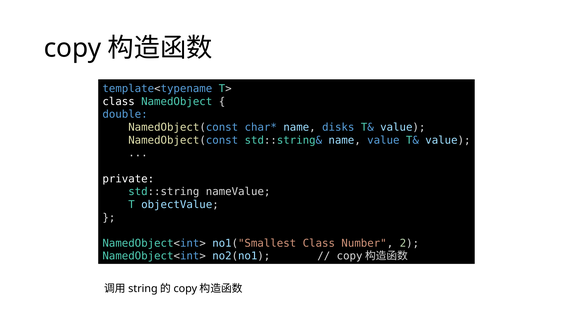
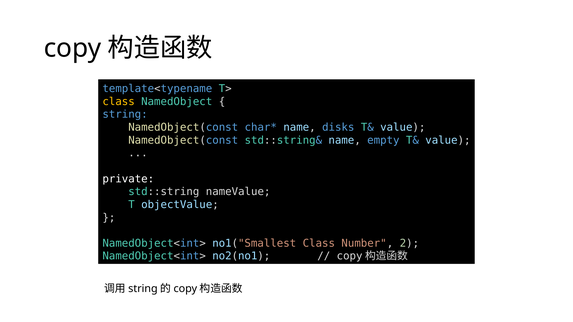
class colour: white -> yellow (119, 102)
double: double -> string (125, 115)
name value: value -> empty (383, 140)
